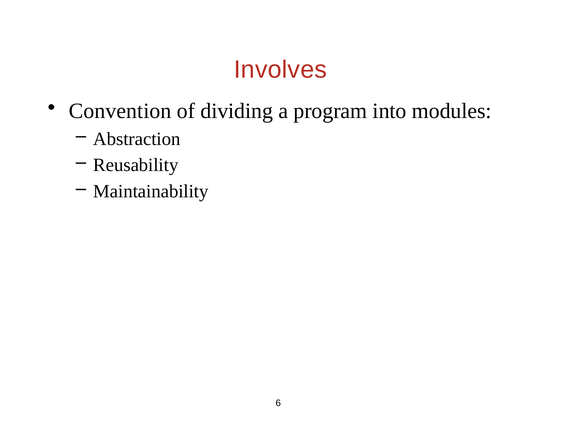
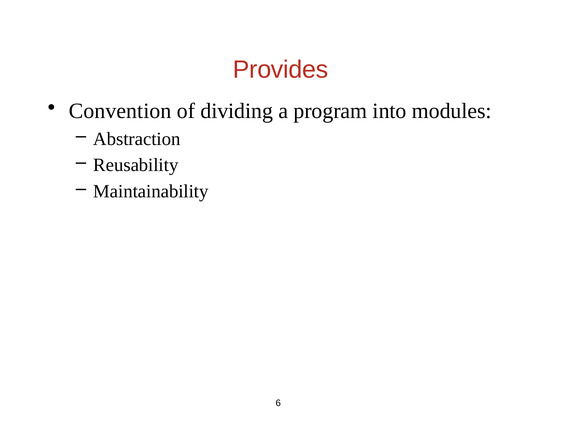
Involves: Involves -> Provides (281, 70)
